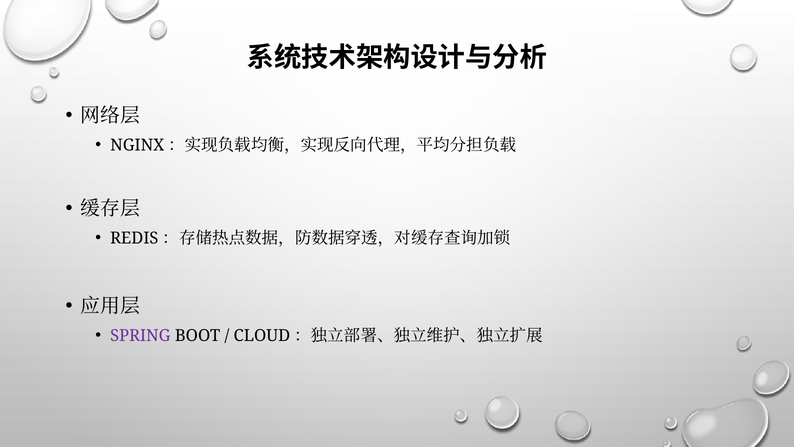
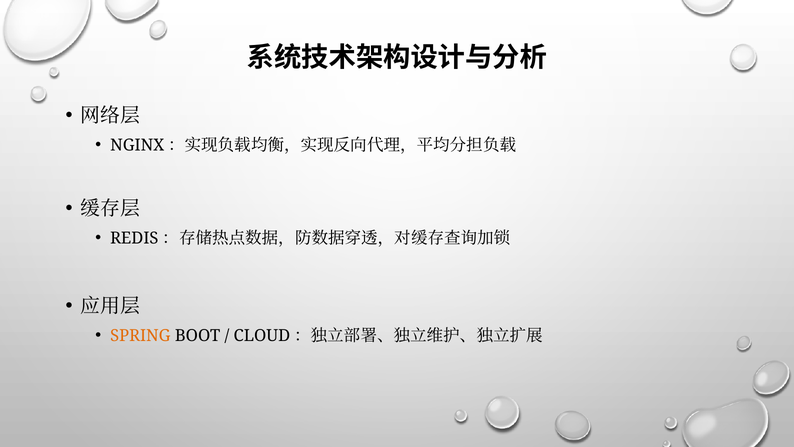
SPRING colour: purple -> orange (140, 336)
